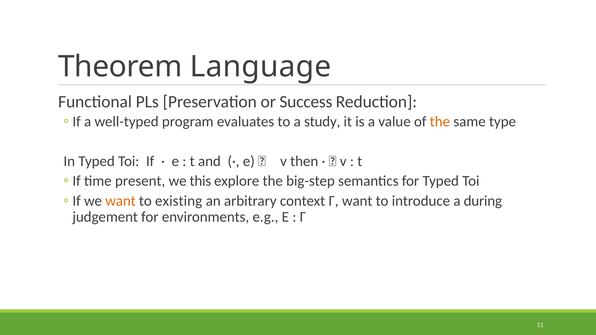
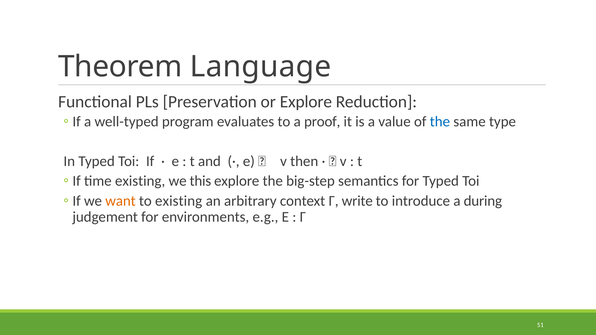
or Success: Success -> Explore (306, 102)
study: study -> proof (322, 122)
the colour: orange -> blue (440, 122)
time present: present -> existing (140, 181)
Γ want: want -> write (357, 201)
